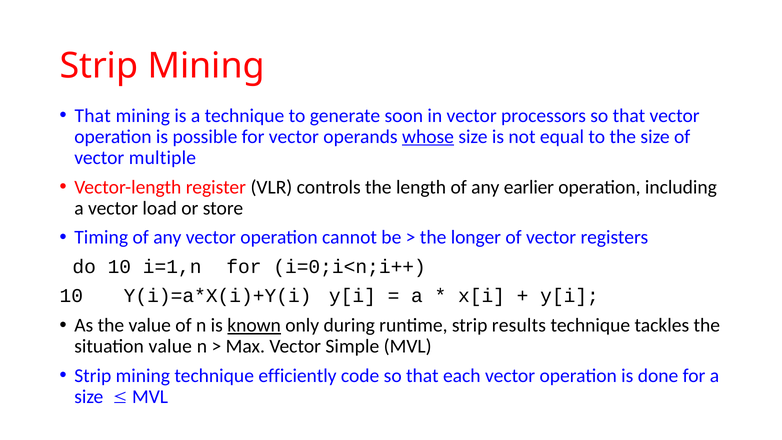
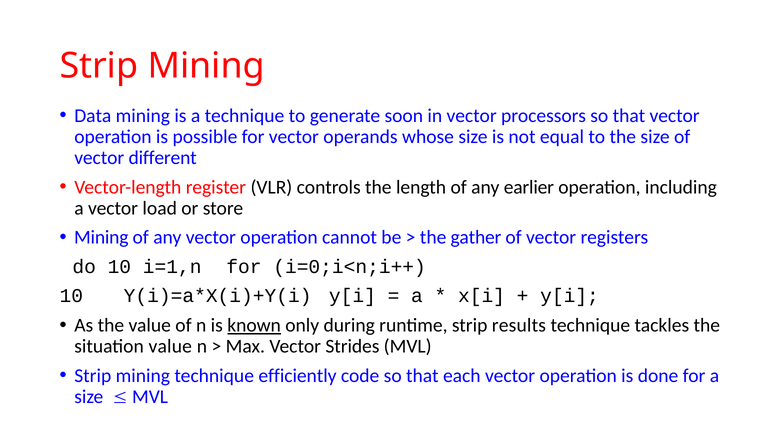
That: That -> Data (93, 116)
whose underline: present -> none (428, 137)
multiple: multiple -> different (163, 158)
Timing: Timing -> Mining (101, 237)
longer: longer -> gather (476, 237)
Simple: Simple -> Strides (352, 346)
